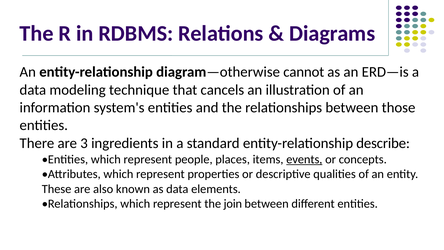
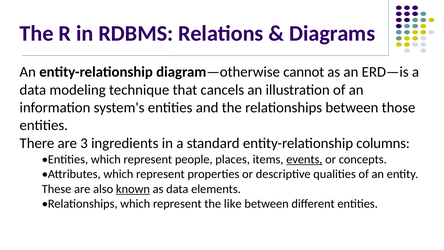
describe: describe -> columns (383, 143)
known underline: none -> present (133, 189)
join: join -> like (233, 204)
